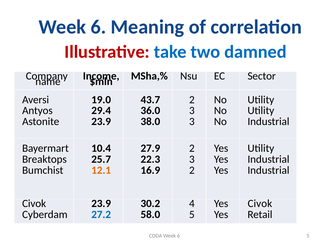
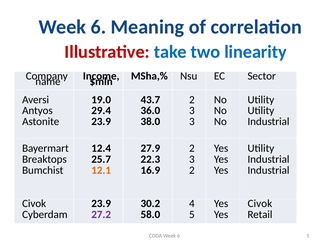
damned: damned -> linearity (256, 52)
10.4: 10.4 -> 12.4 (101, 148)
27.2 colour: blue -> purple (101, 214)
